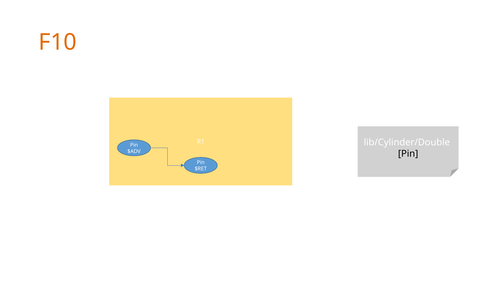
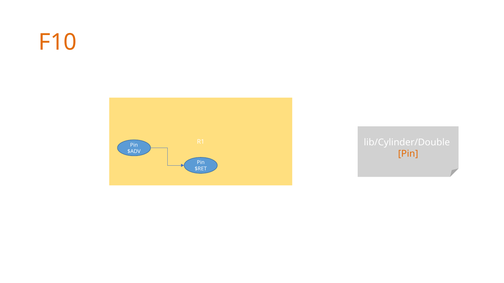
Pin colour: black -> orange (408, 154)
